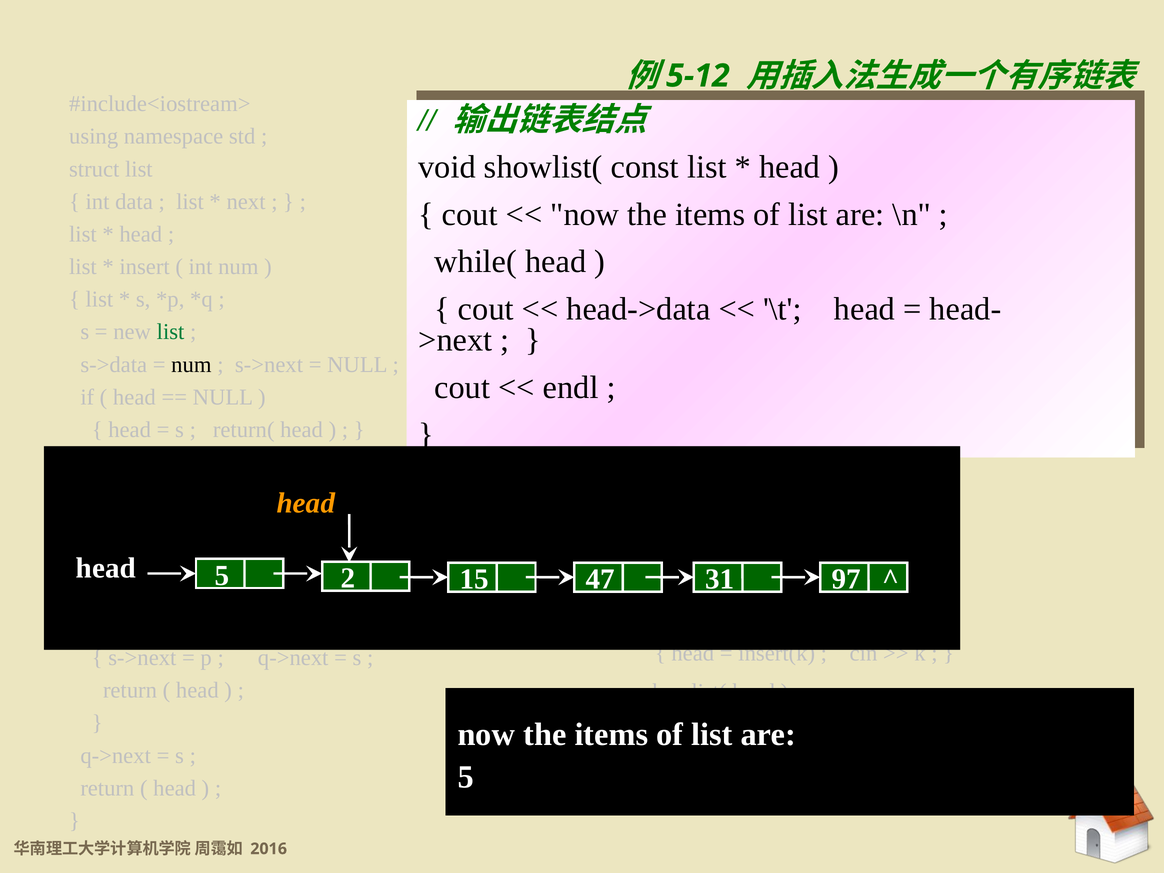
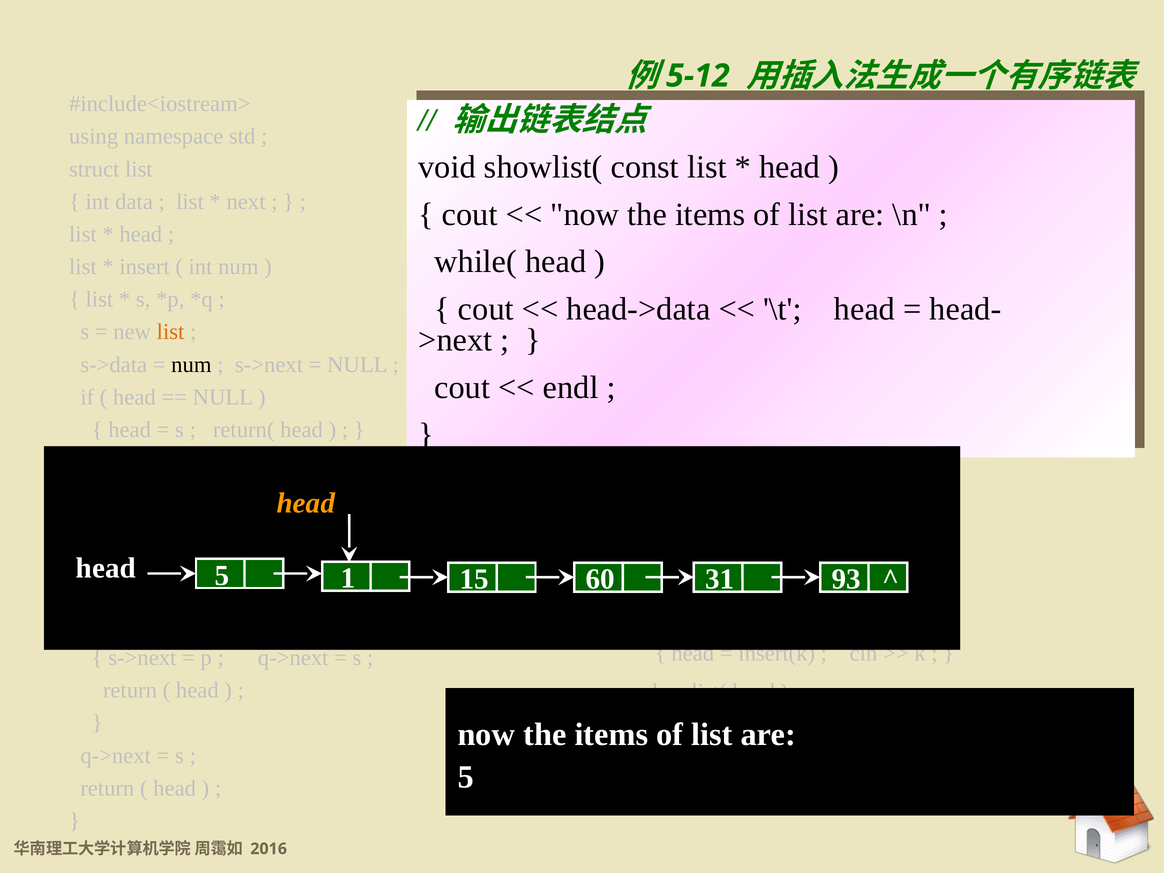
list colour: green -> orange (171, 332)
2: 2 -> 1 (348, 578)
47: 47 -> 60 (600, 579)
97: 97 -> 93 (846, 579)
